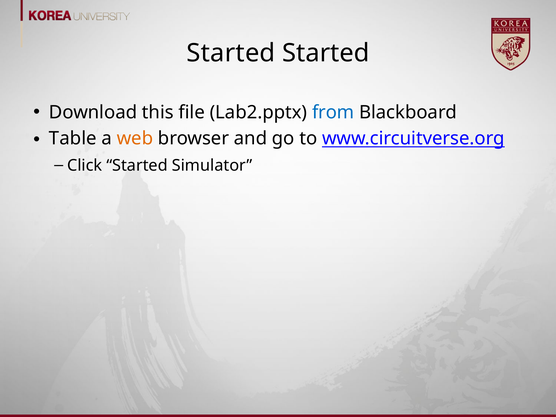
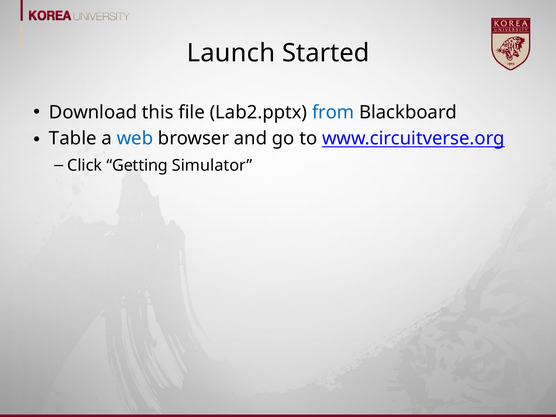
Started: Started -> Launch (231, 53)
web colour: orange -> blue (135, 138)
Click Started: Started -> Getting (137, 165)
